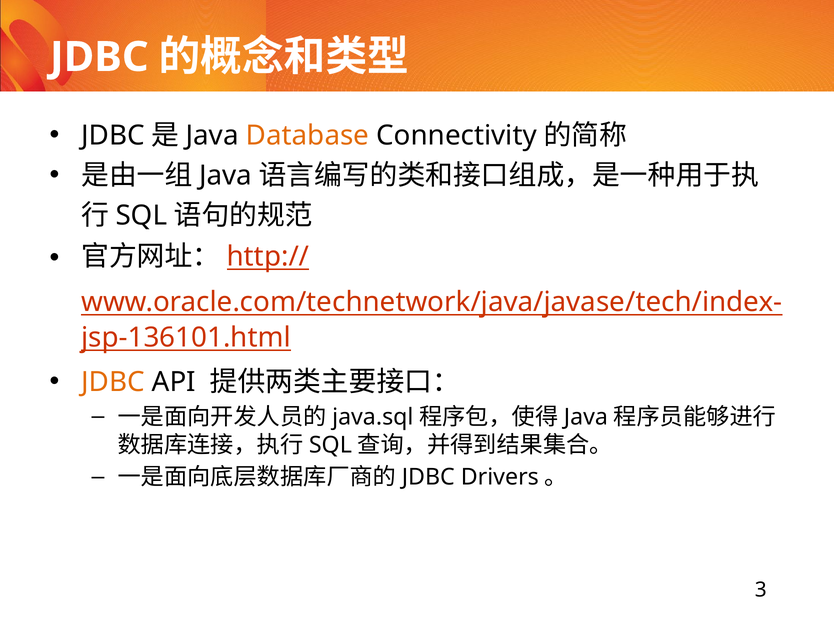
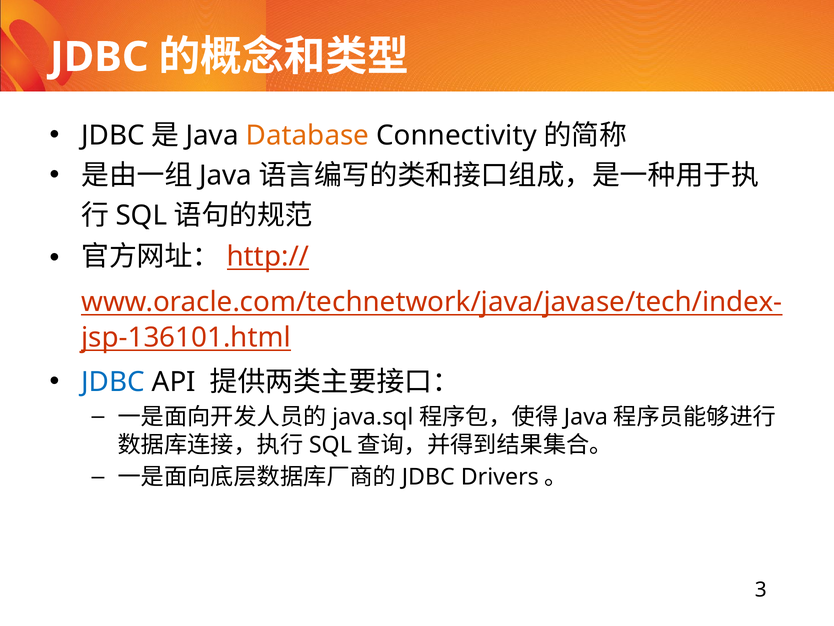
JDBC colour: orange -> blue (113, 382)
